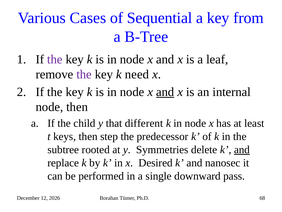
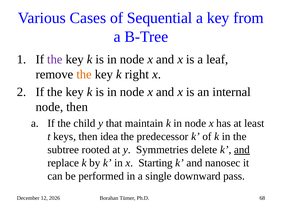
the colour: purple -> orange (84, 74)
need: need -> right (137, 74)
and underline: present -> none (165, 92)
different: different -> maintain (144, 123)
step: step -> idea (109, 136)
Desired: Desired -> Starting (156, 162)
